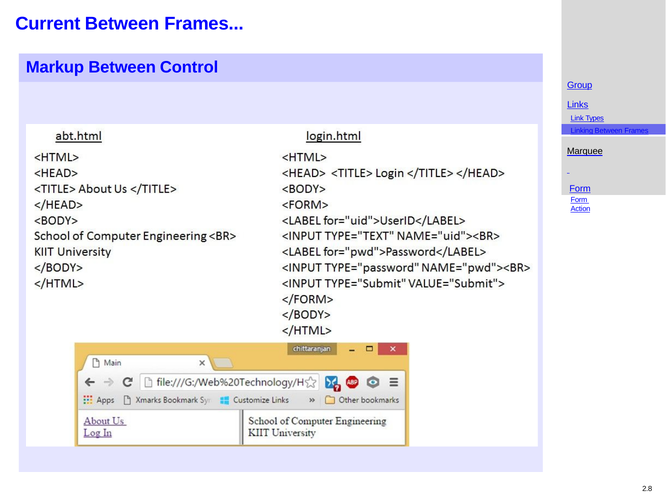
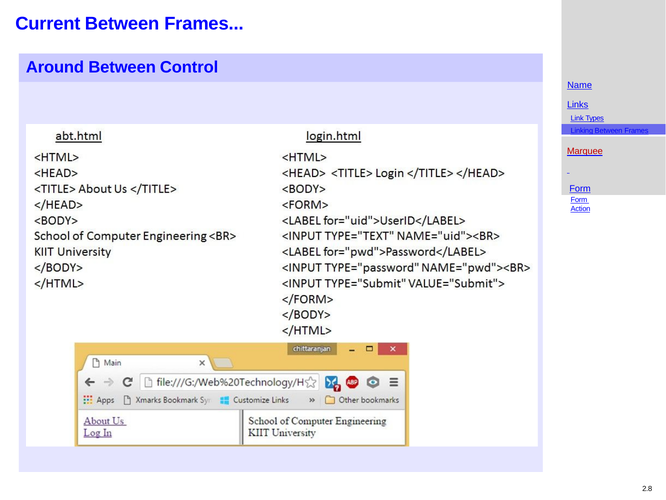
Markup: Markup -> Around (55, 67)
Group: Group -> Name (580, 85)
Marquee colour: black -> red (585, 151)
